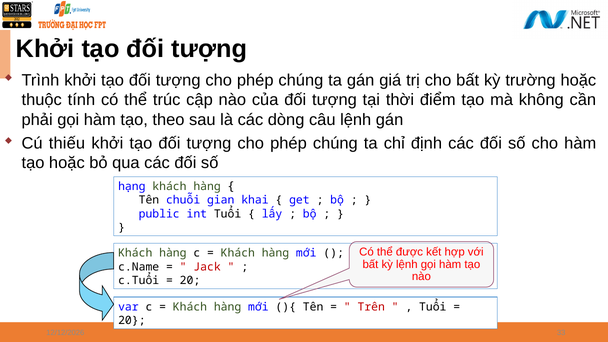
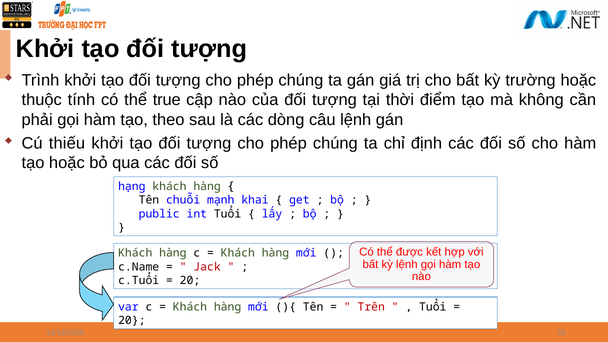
trúc: trúc -> true (167, 100)
gian: gian -> mạnh (221, 200)
